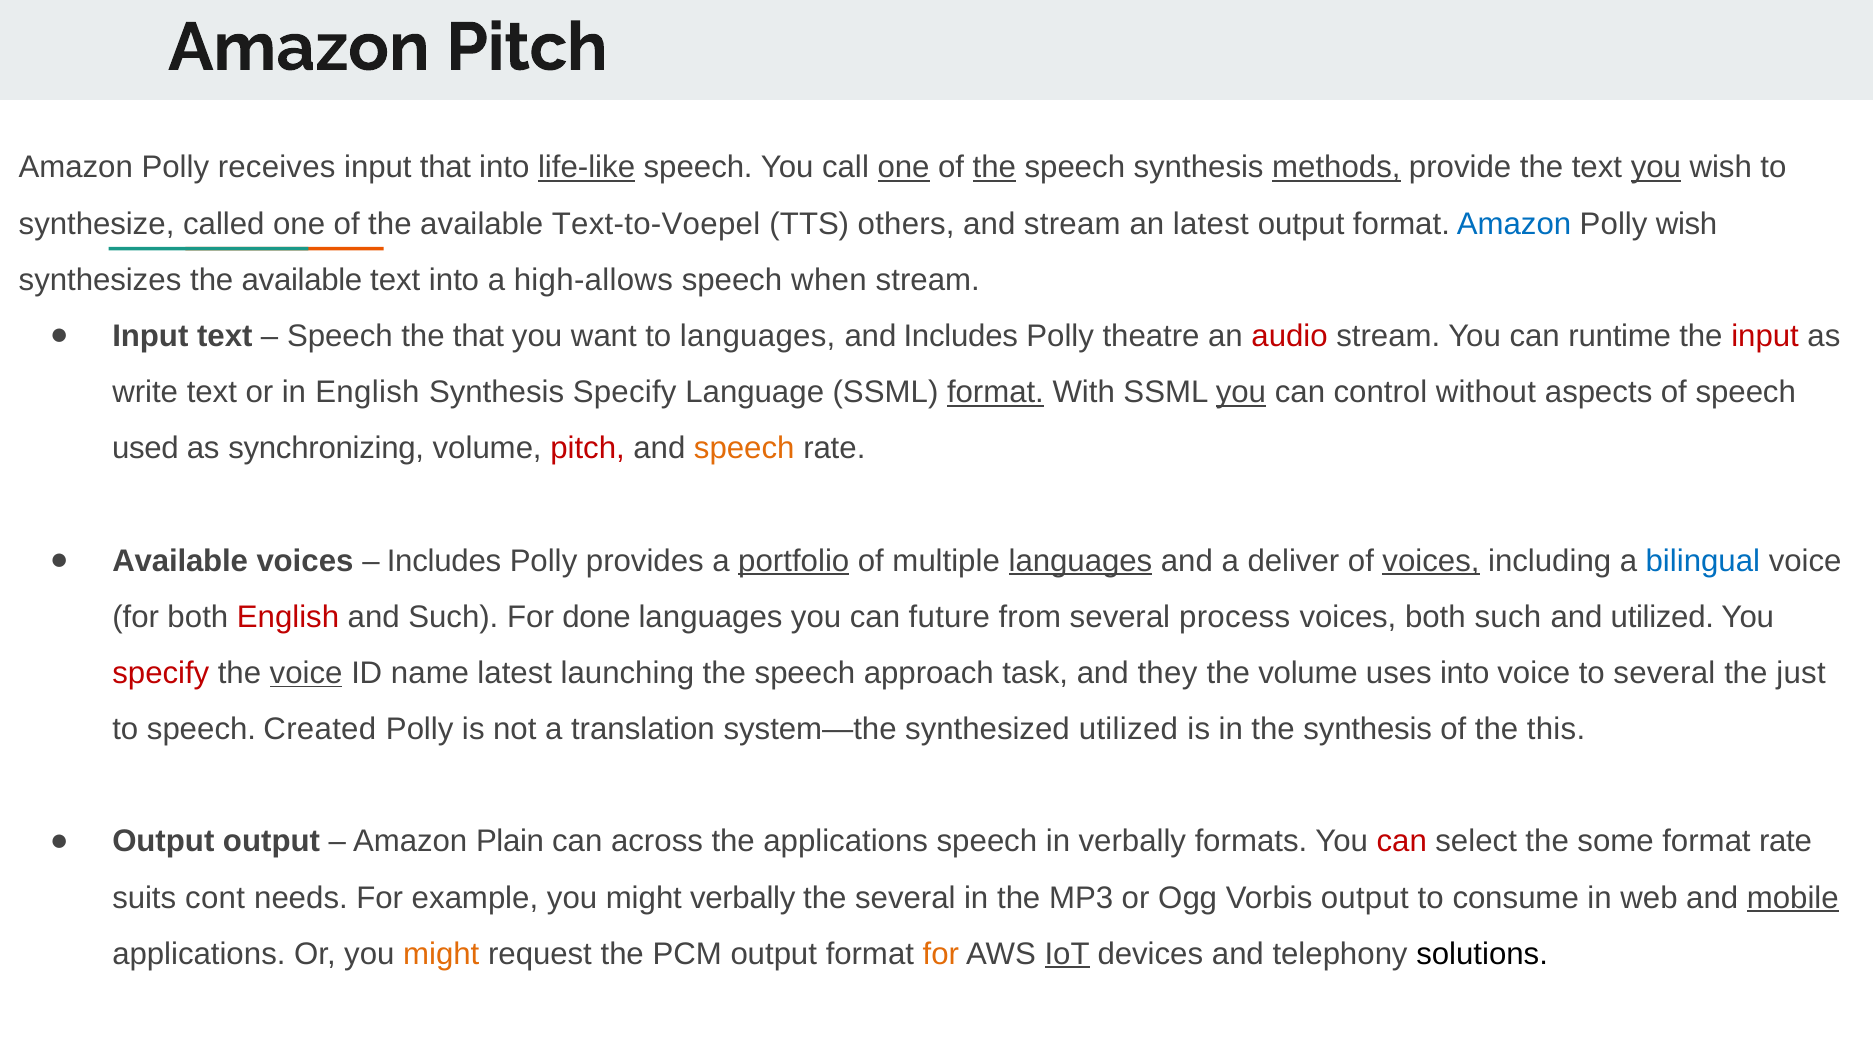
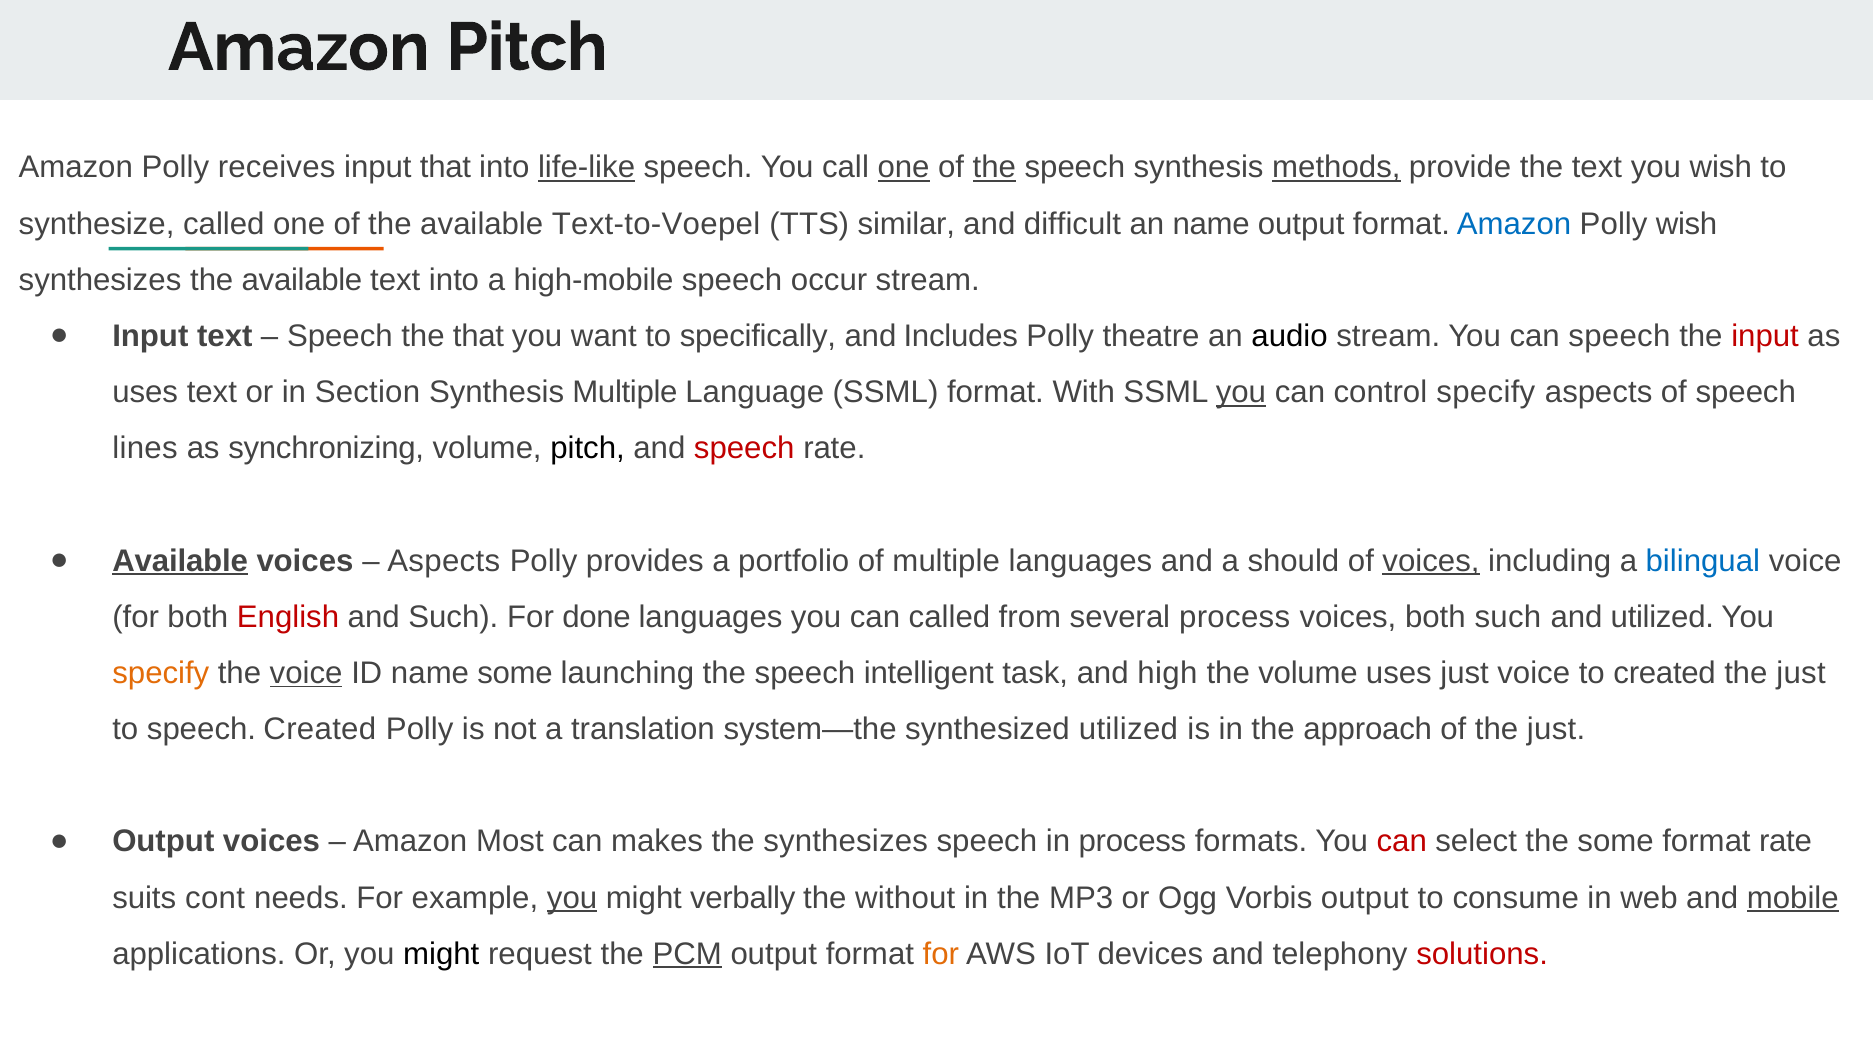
you underline: present -> none (1656, 168)
others: others -> similar (906, 224)
and stream: stream -> difficult (1072, 224)
an latest: latest -> name (1211, 224)
high-allows: high-allows -> high-mobile (594, 280)
when: when -> occur (829, 280)
to languages: languages -> specifically (758, 336)
audio colour: red -> black (1290, 336)
can runtime: runtime -> speech (1619, 336)
write: write -> uses (145, 393)
in English: English -> Section (368, 393)
Synthesis Specify: Specify -> Multiple (625, 393)
format underline: present -> none (995, 393)
control without: without -> specify (1486, 393)
used: used -> lines (145, 449)
pitch colour: red -> black (588, 449)
speech colour: orange -> red (744, 449)
Available underline: none -> present (180, 561)
Includes: Includes -> Aspects (444, 561)
portfolio underline: present -> none (794, 561)
languages underline: present -> none (1080, 561)
deliver: deliver -> should (1293, 561)
can future: future -> called (949, 617)
specify colour: red -> orange (161, 673)
name latest: latest -> some (515, 673)
approach: approach -> intelligent (929, 673)
they: they -> high (1167, 673)
uses into: into -> just (1465, 673)
to several: several -> created (1665, 673)
the synthesis: synthesis -> approach (1368, 730)
of the this: this -> just (1556, 730)
Output output: output -> voices (272, 842)
Plain: Plain -> Most (510, 842)
across: across -> makes (657, 842)
the applications: applications -> synthesizes (846, 842)
in verbally: verbally -> process (1132, 842)
you underline: none -> present (572, 898)
the several: several -> without (905, 898)
might colour: orange -> black (441, 954)
PCM underline: none -> present (687, 954)
IoT underline: present -> none (1067, 954)
solutions colour: black -> red (1482, 954)
